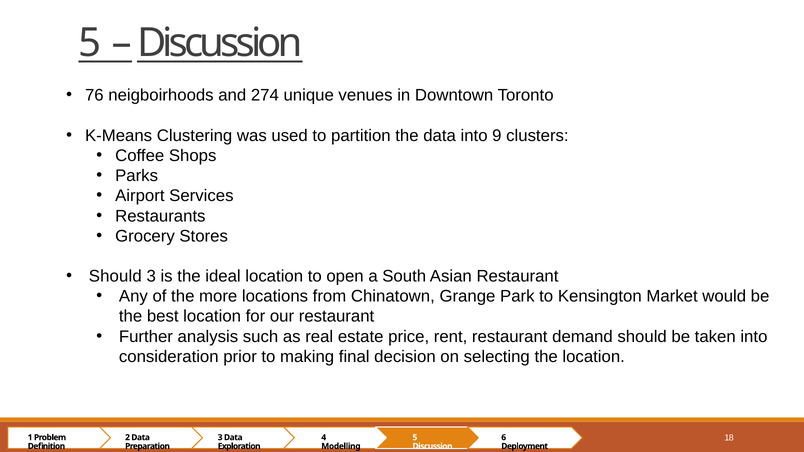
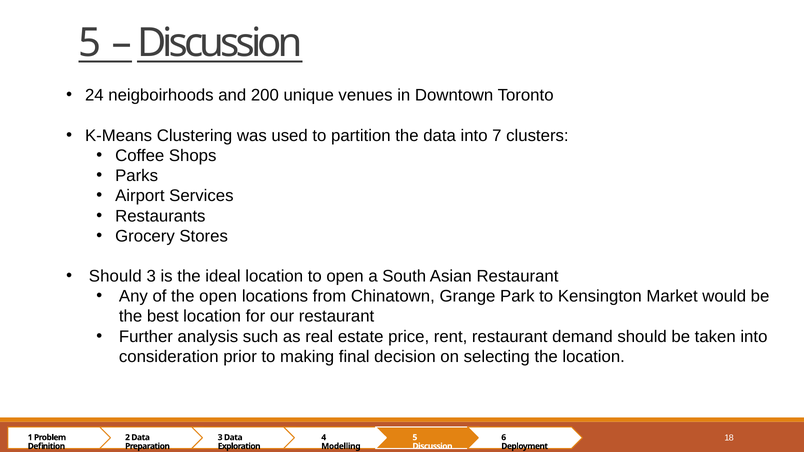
76: 76 -> 24 (94, 95)
274: 274 -> 200 (265, 95)
9: 9 -> 7 (497, 136)
the more: more -> open (218, 297)
